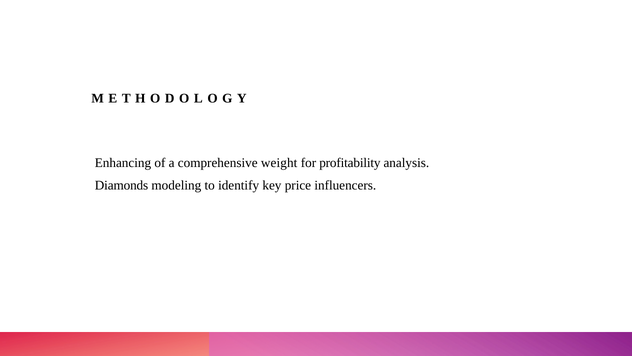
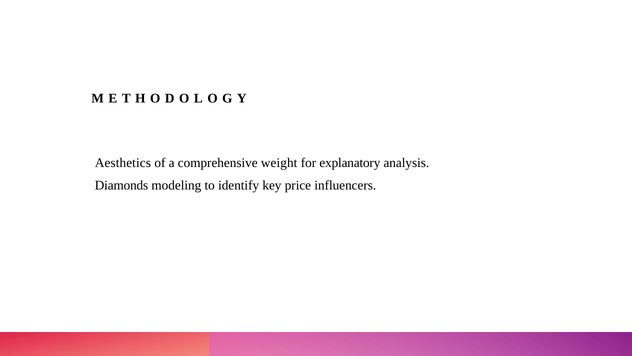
Enhancing: Enhancing -> Aesthetics (123, 163)
profitability: profitability -> explanatory (350, 163)
